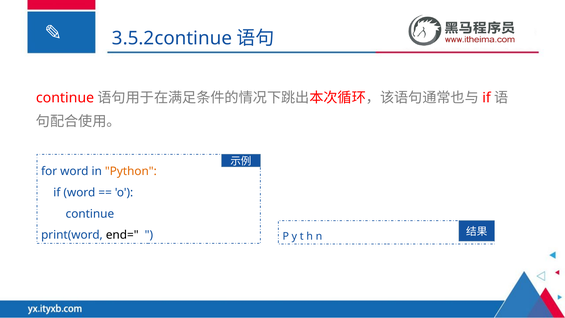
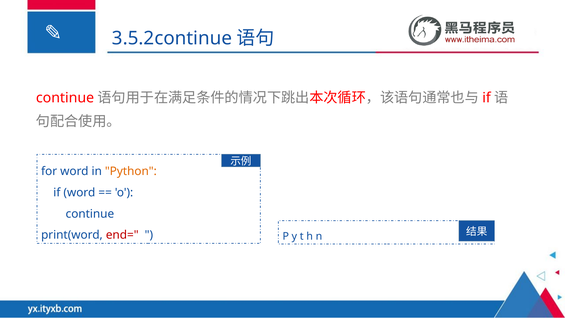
end= colour: black -> red (122, 235)
